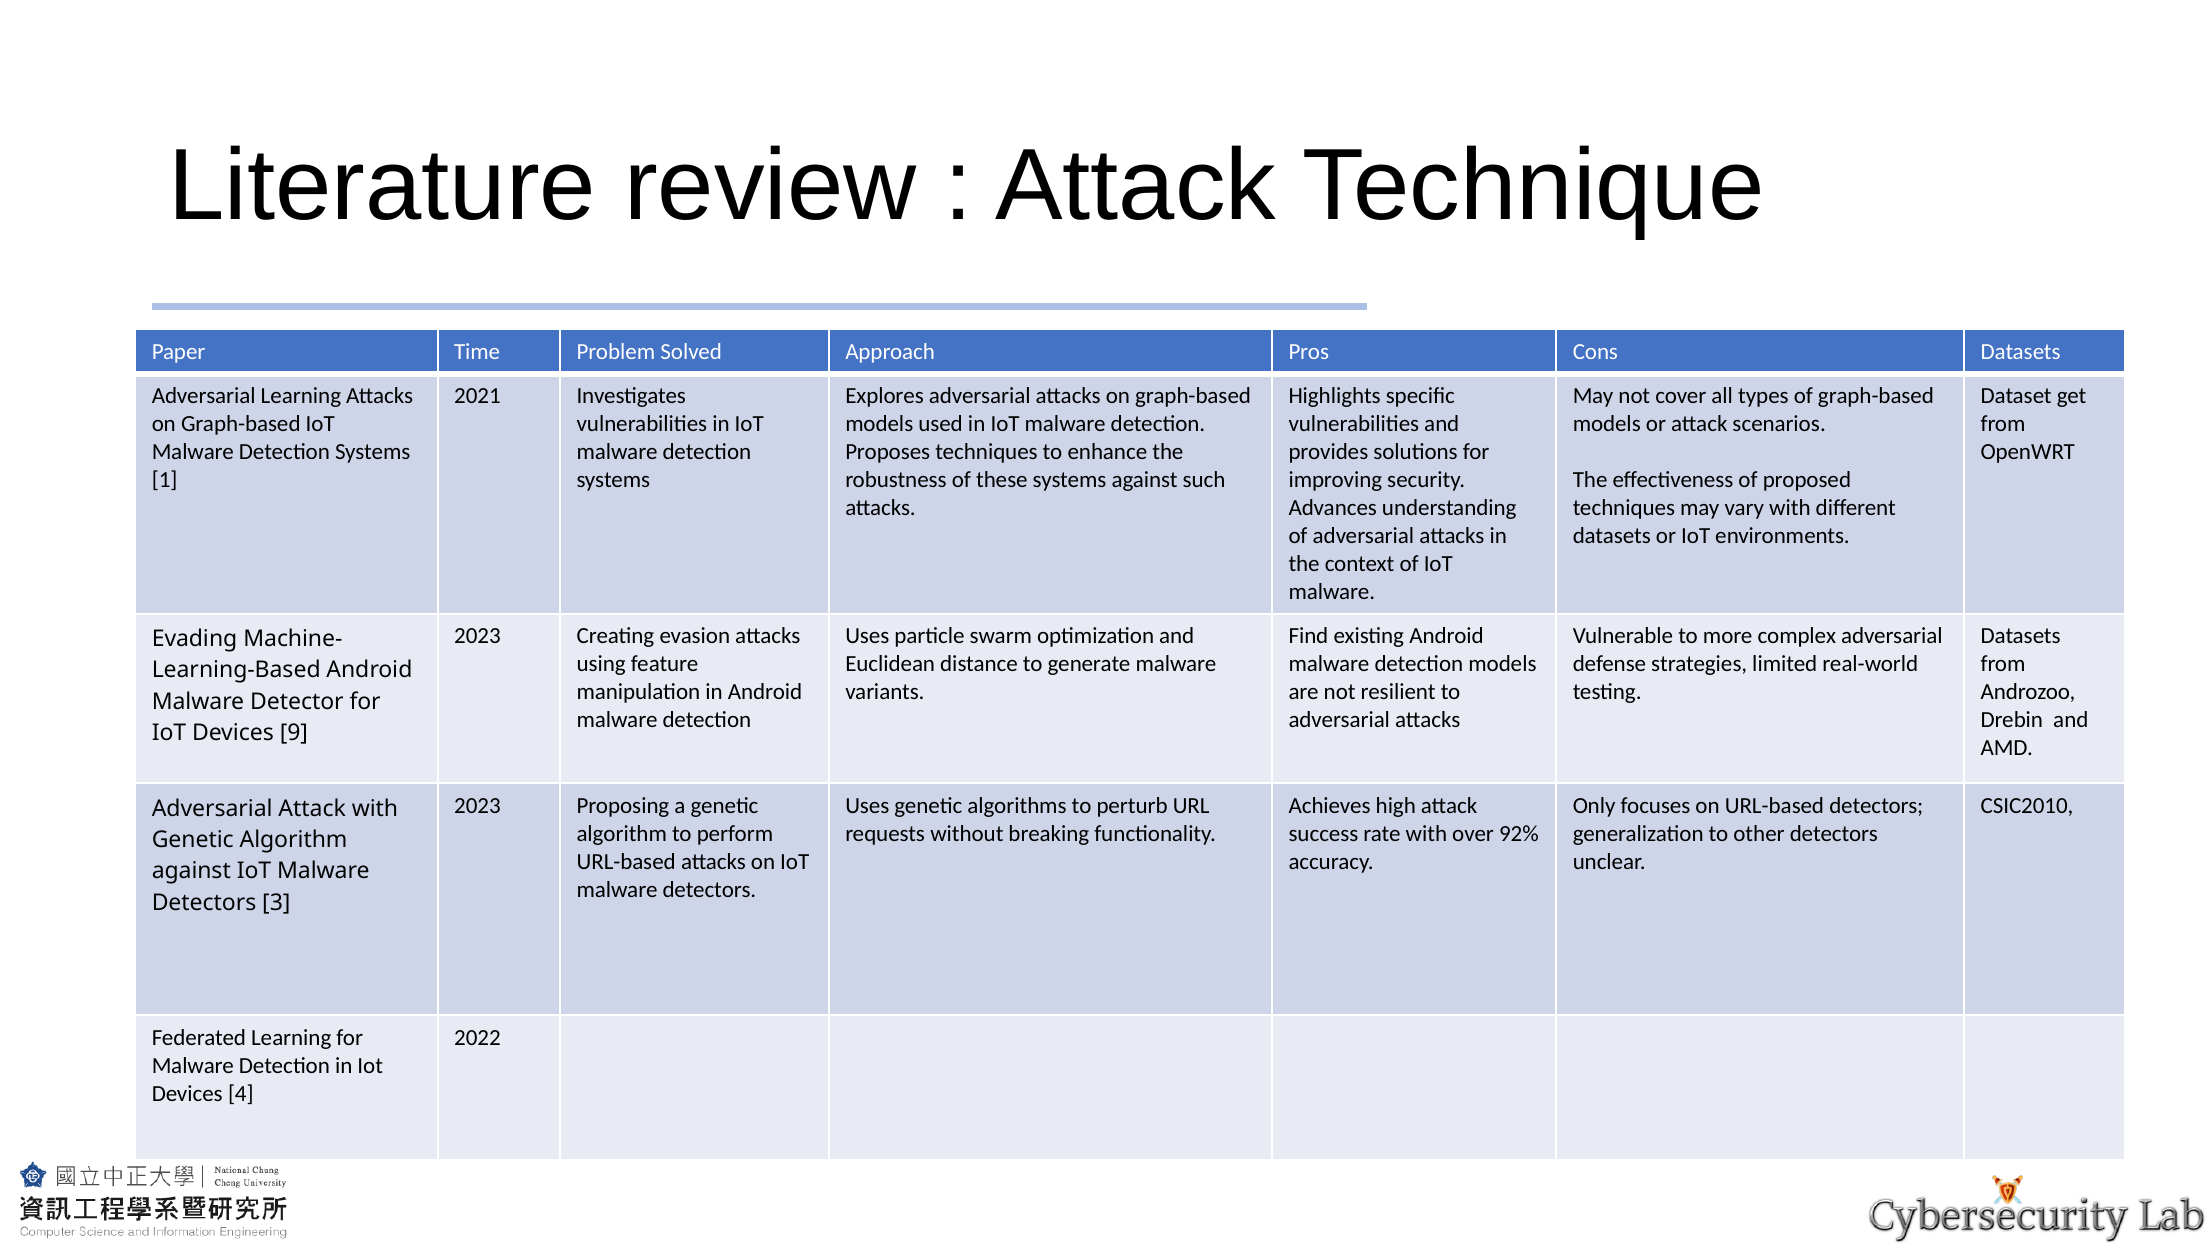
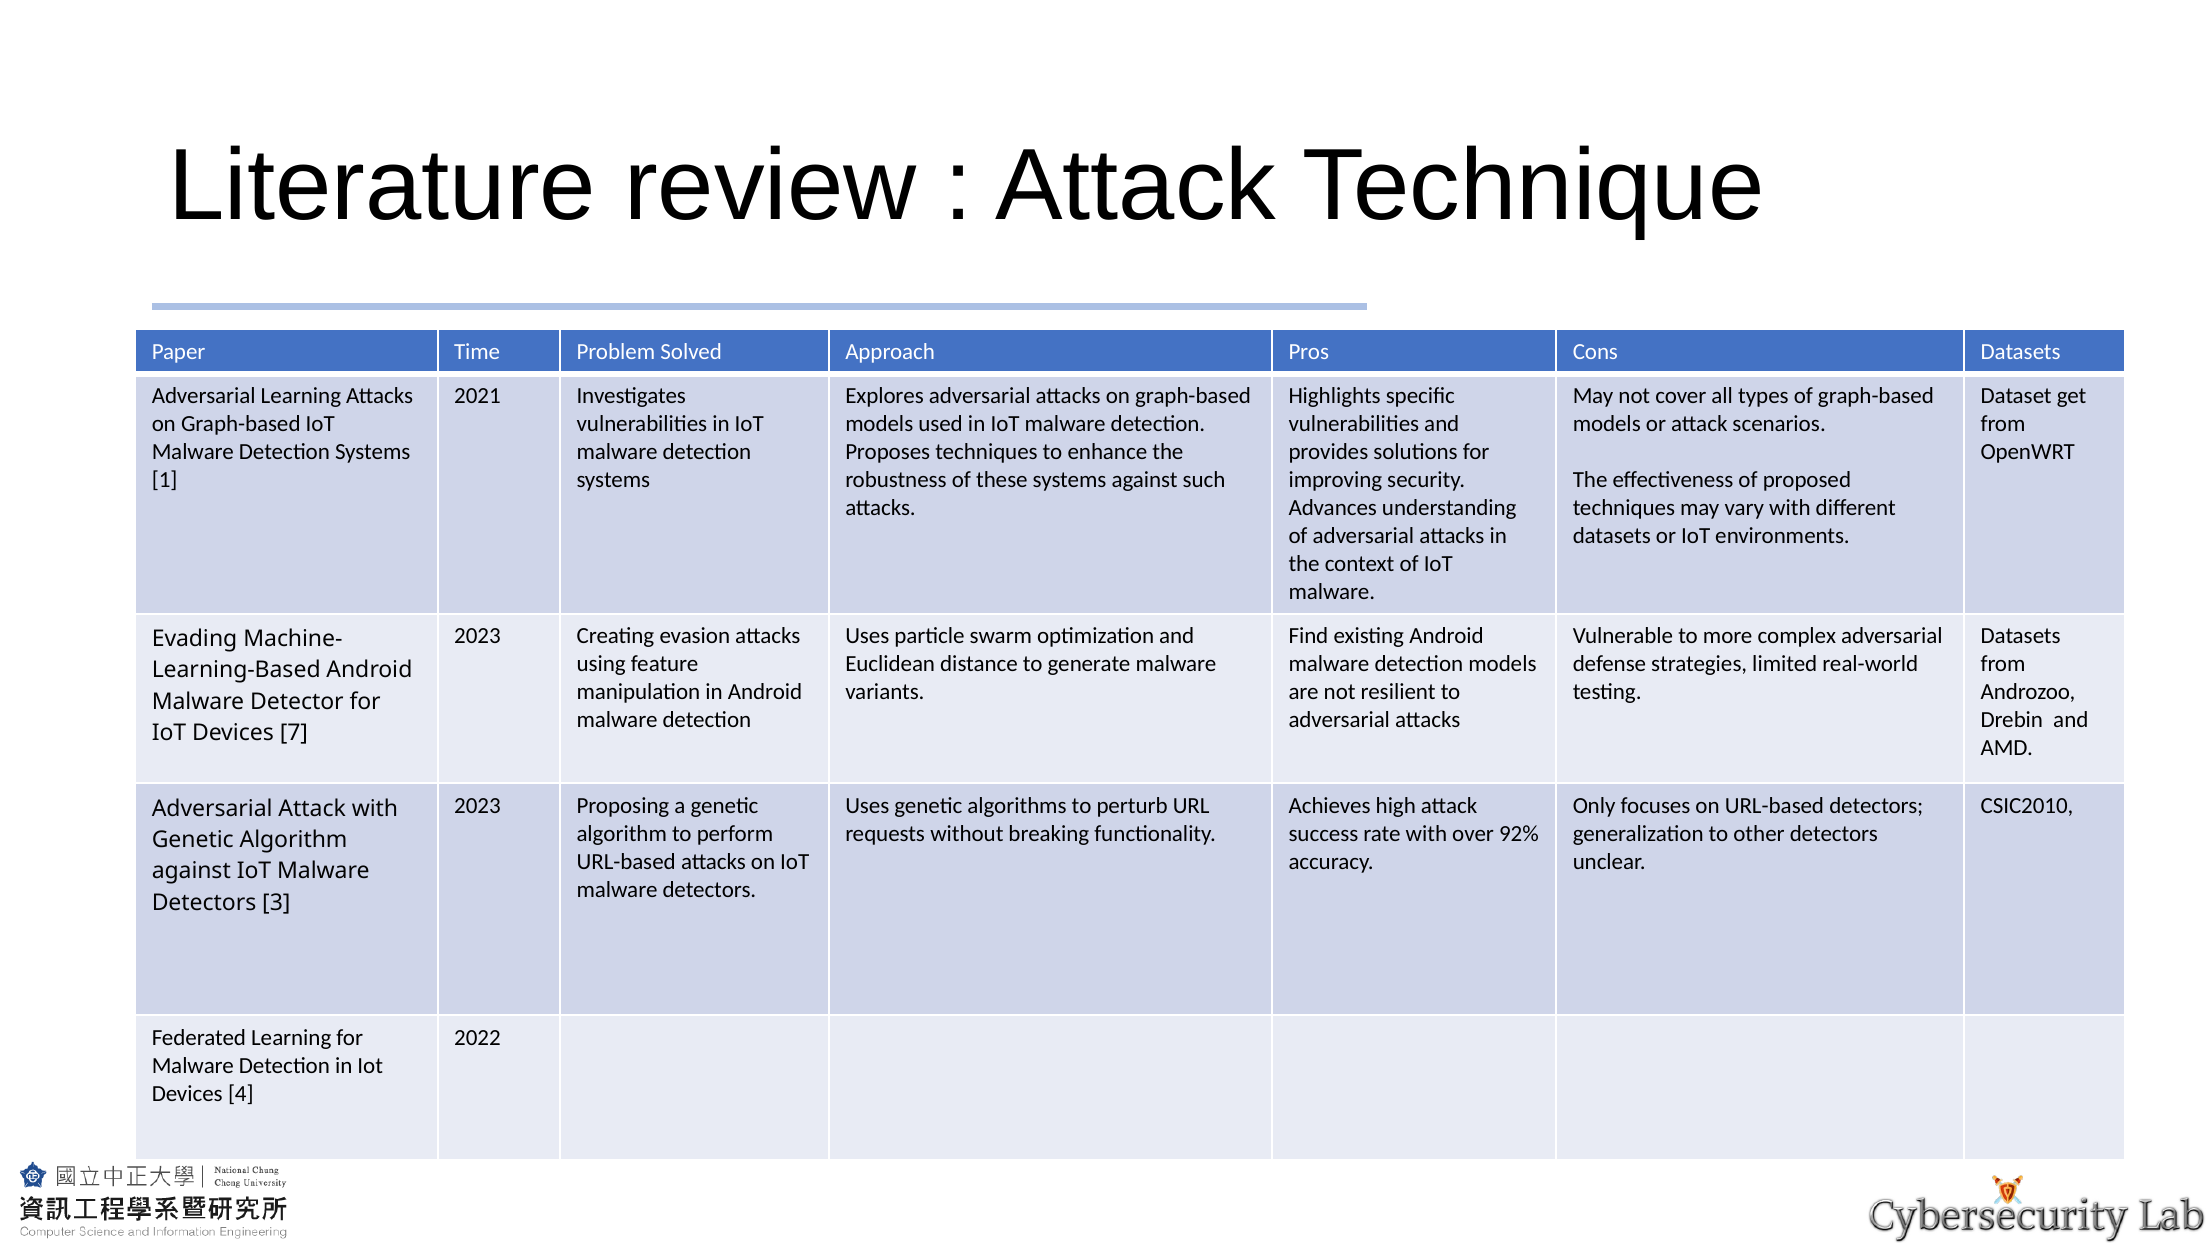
9: 9 -> 7 (294, 733)
